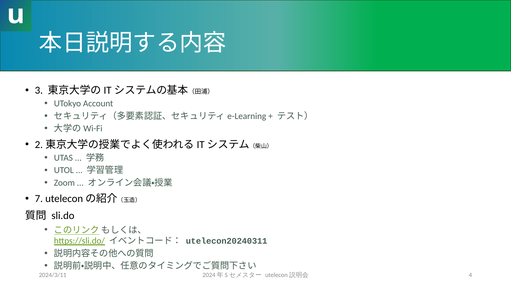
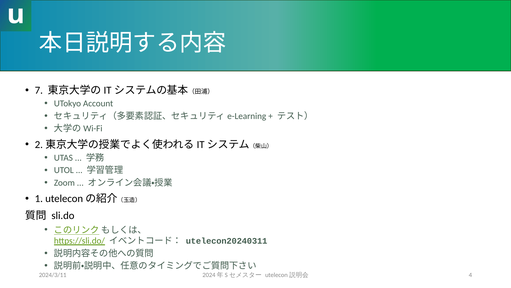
3: 3 -> 7 (39, 90)
7: 7 -> 1 (39, 198)
